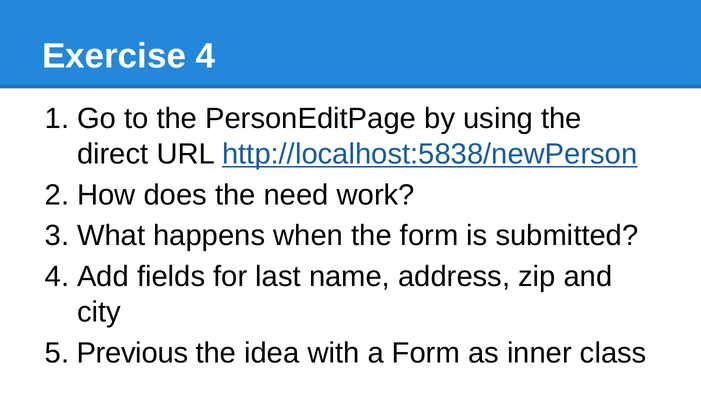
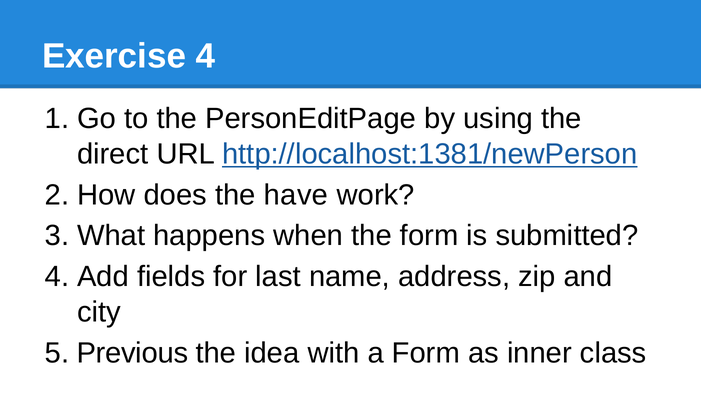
http://localhost:5838/newPerson: http://localhost:5838/newPerson -> http://localhost:1381/newPerson (430, 154)
need: need -> have (296, 195)
